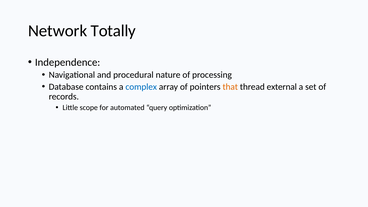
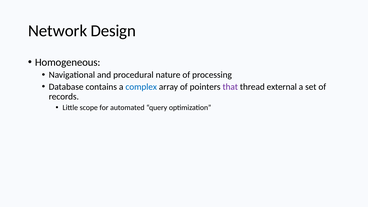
Totally: Totally -> Design (113, 31)
Independence: Independence -> Homogeneous (68, 62)
that colour: orange -> purple (230, 87)
